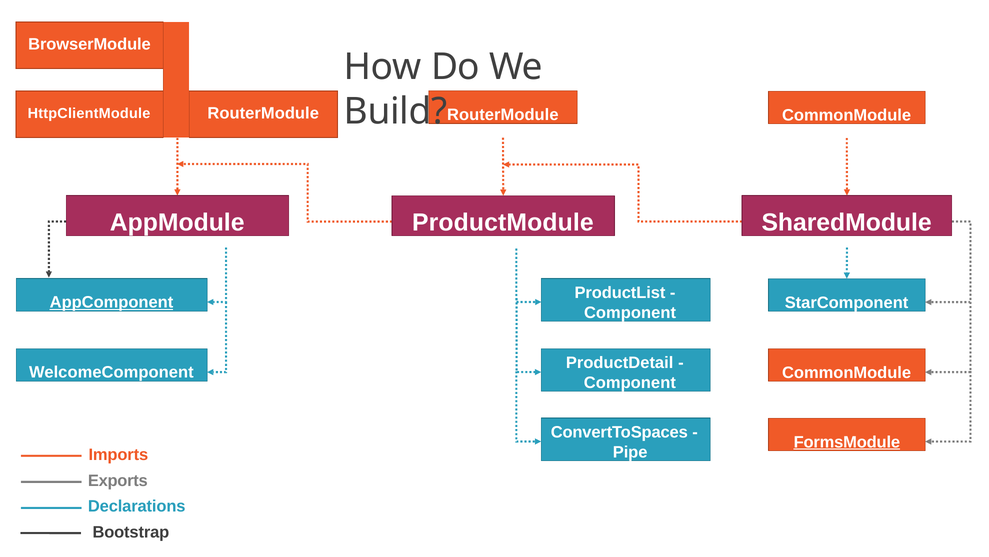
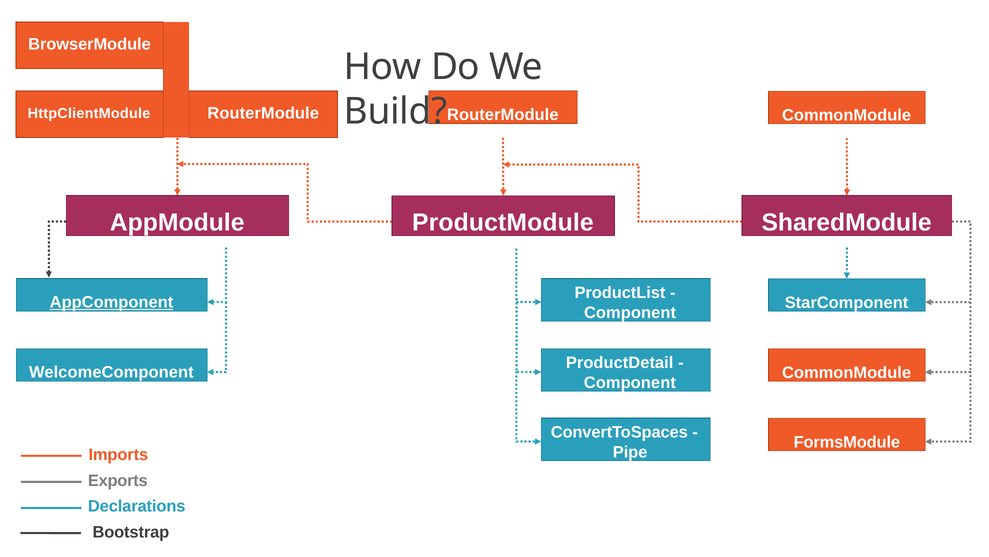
FormsModule underline: present -> none (847, 442)
